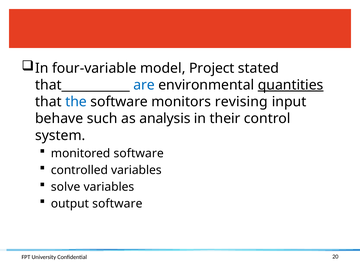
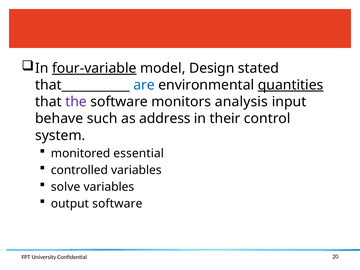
four-variable underline: none -> present (94, 68)
Project: Project -> Design (212, 68)
the colour: blue -> purple (76, 102)
revising: revising -> analysis (241, 102)
analysis: analysis -> address (165, 119)
monitored software: software -> essential (139, 153)
